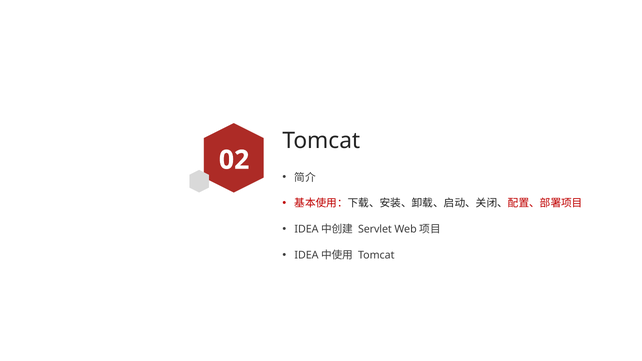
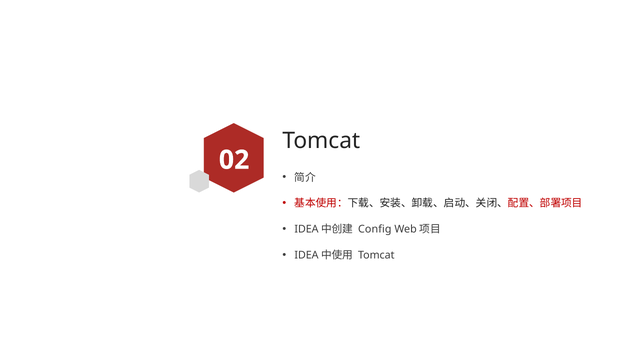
Servlet: Servlet -> Config (375, 229)
